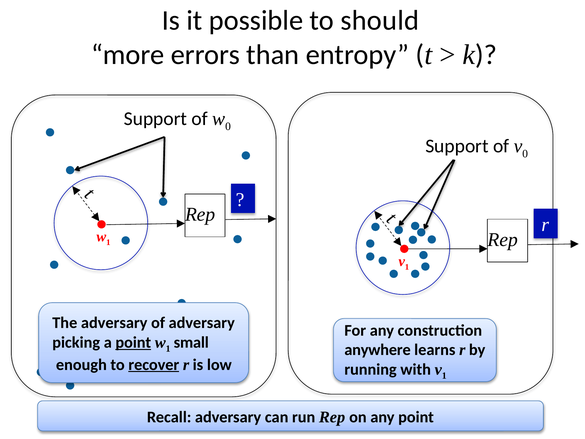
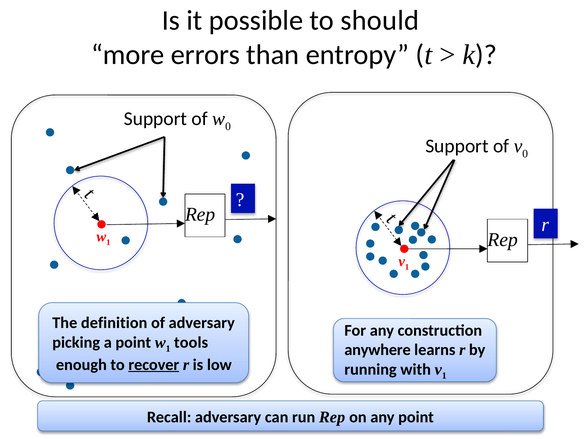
The adversary: adversary -> definition (114, 323)
point underline: present -> none (133, 342)
small: small -> tools (191, 342)
